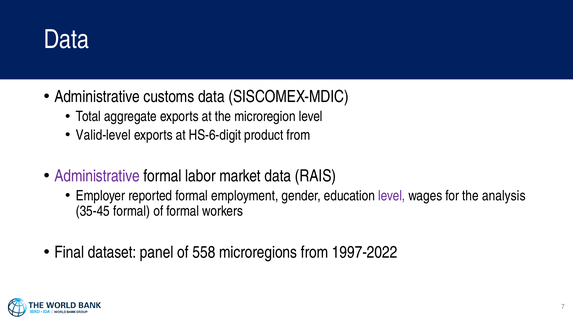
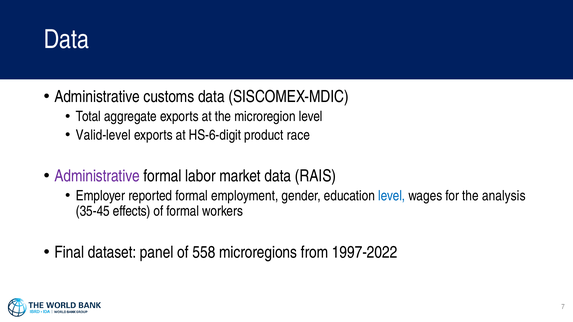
product from: from -> race (298, 135)
level colour: purple -> blue (392, 196)
35-45 formal: formal -> effects (132, 211)
